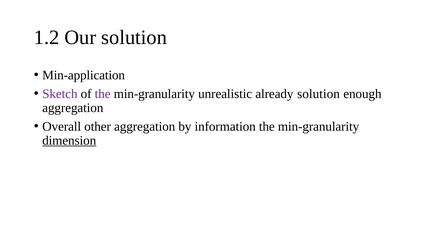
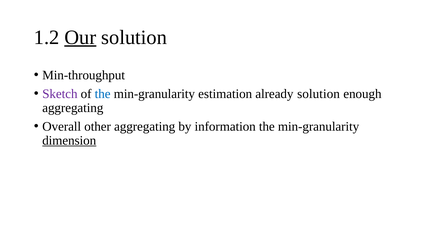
Our underline: none -> present (80, 37)
Min-application: Min-application -> Min-throughput (84, 75)
the colour: purple -> blue (103, 94)
unrealistic: unrealistic -> estimation (225, 94)
aggregation: aggregation -> aggregating (73, 108)
other aggregation: aggregation -> aggregating (145, 127)
